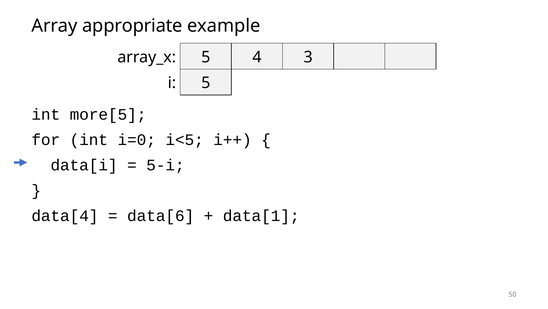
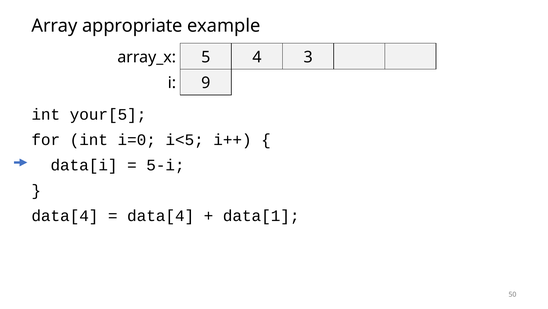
i 5: 5 -> 9 (206, 83)
more[5: more[5 -> your[5 (108, 114)
data[6: data[6 -> data[4 (161, 215)
